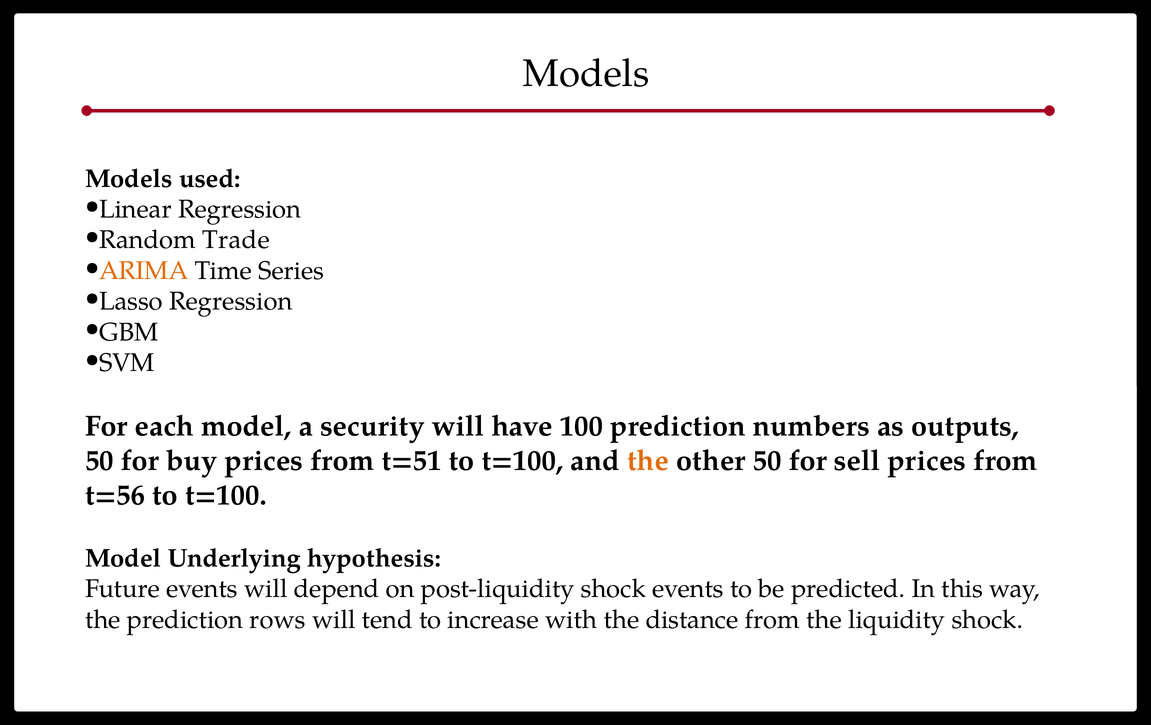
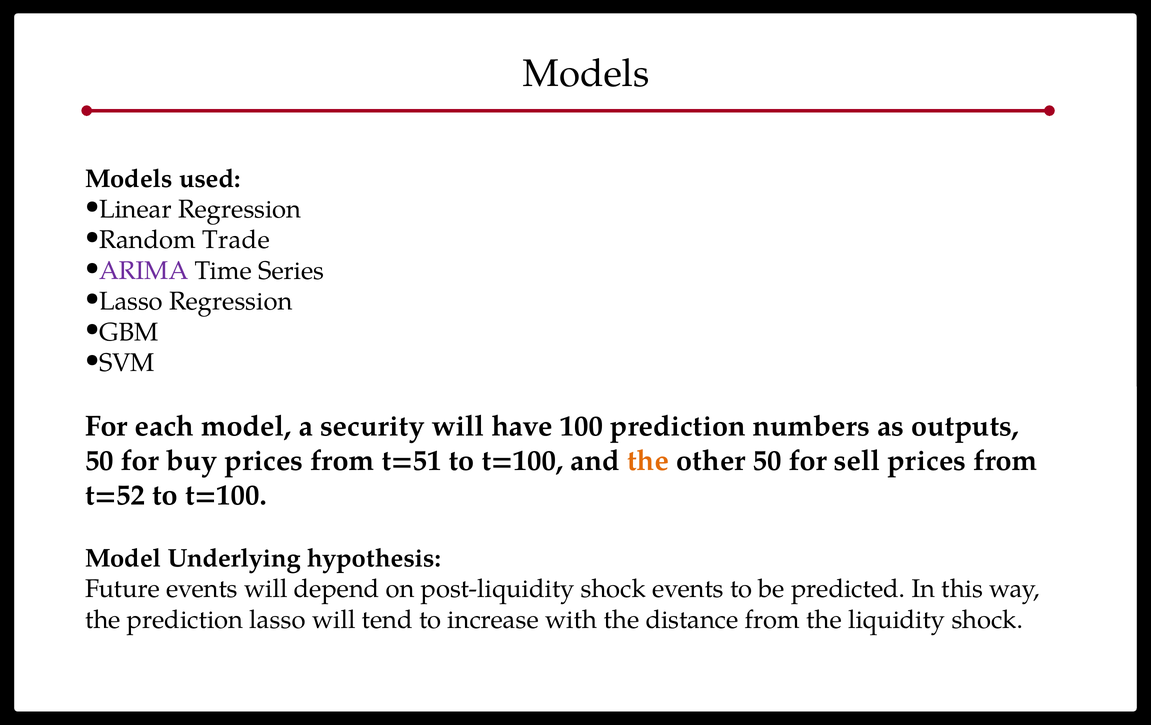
ARIMA colour: orange -> purple (144, 271)
t=56: t=56 -> t=52 (115, 495)
prediction rows: rows -> lasso (278, 620)
